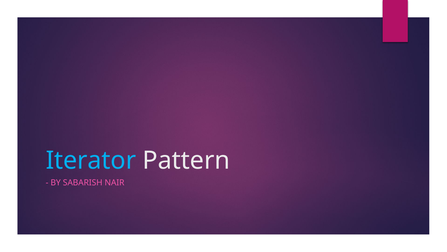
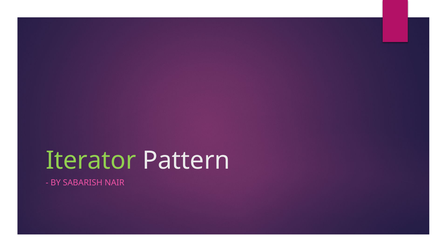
Iterator colour: light blue -> light green (91, 160)
